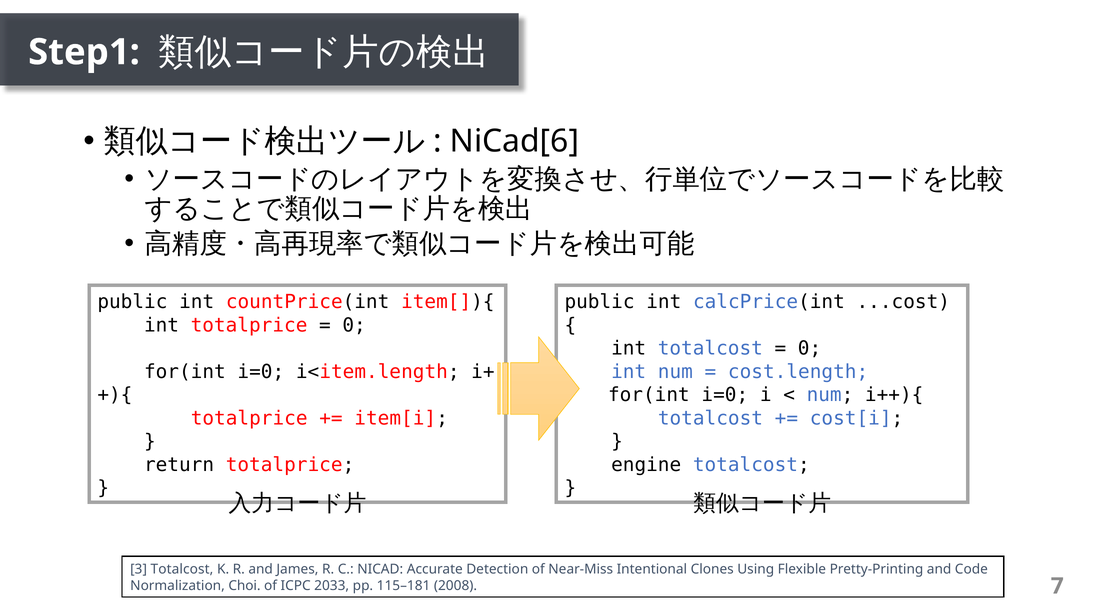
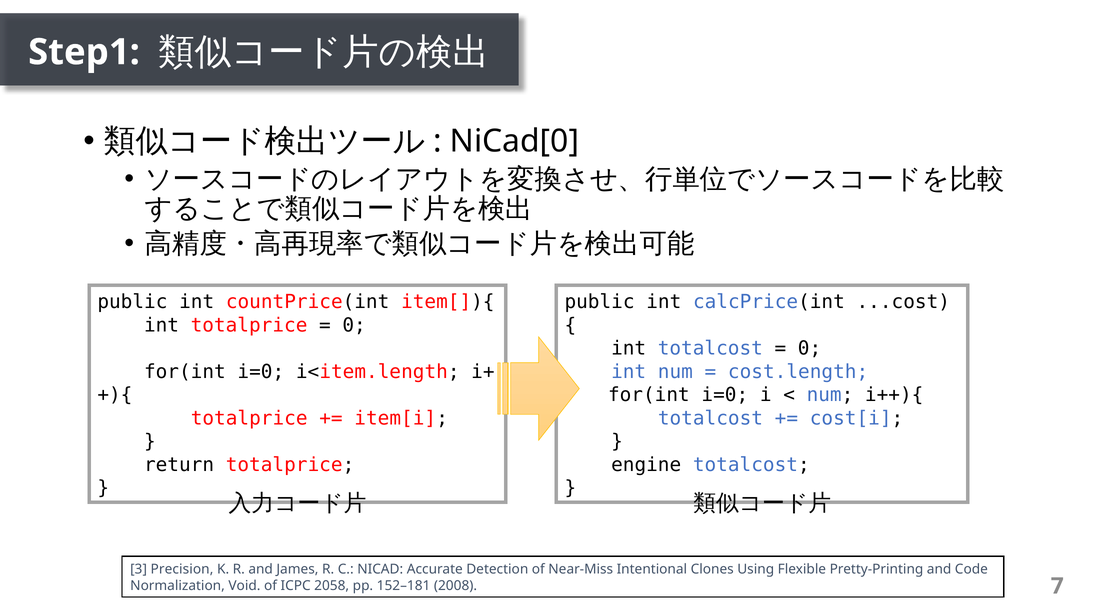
NiCad[6: NiCad[6 -> NiCad[0 (514, 142)
3 Totalcost: Totalcost -> Precision (182, 570)
Choi: Choi -> Void (244, 586)
2033: 2033 -> 2058 (332, 586)
115–181: 115–181 -> 152–181 (404, 586)
